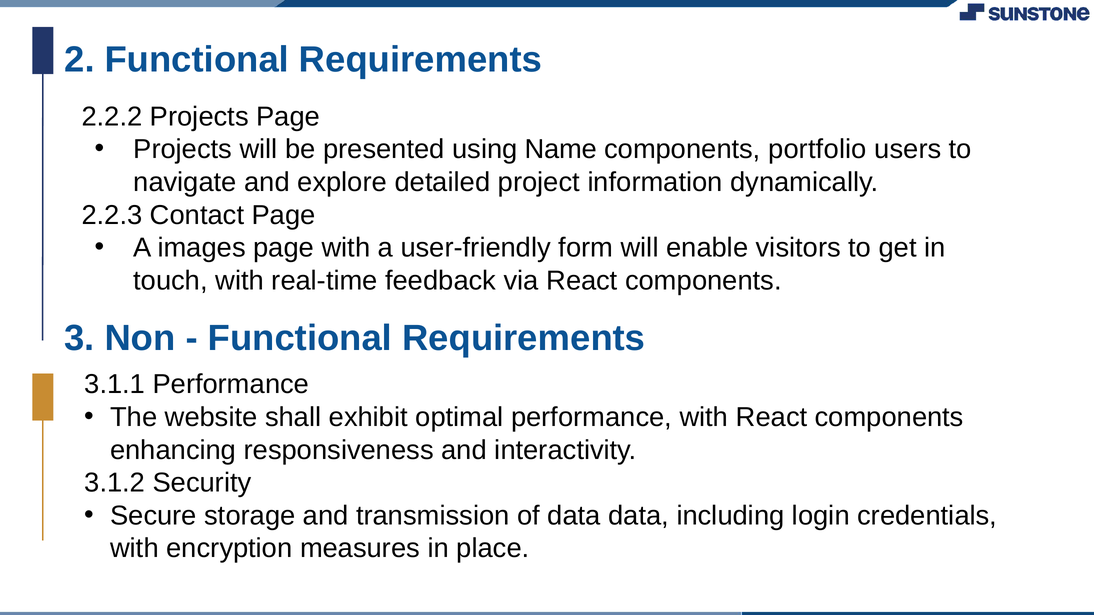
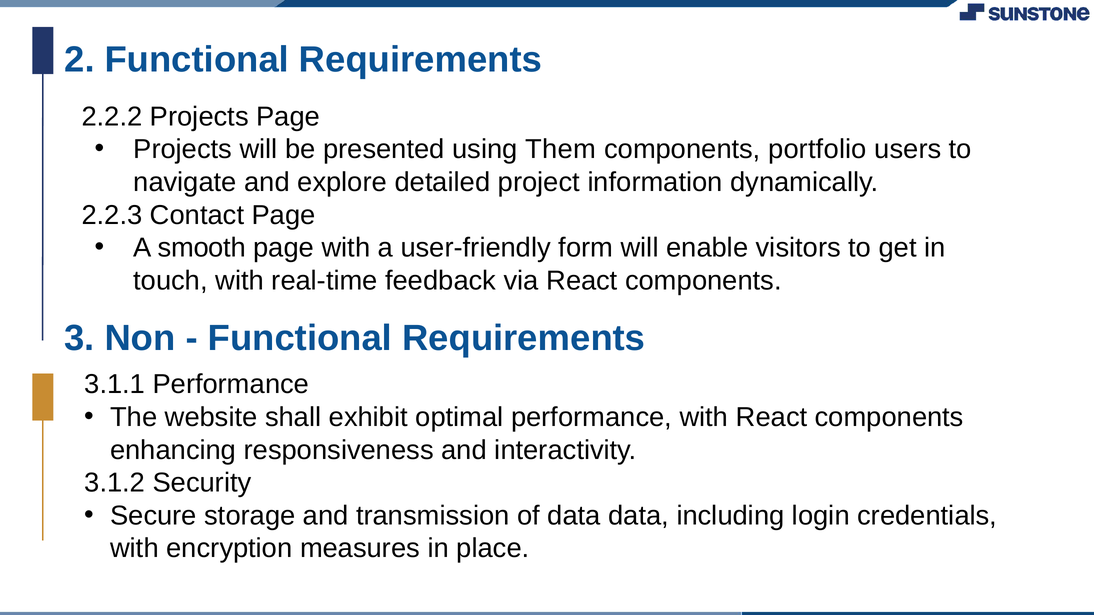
Name: Name -> Them (561, 150)
images: images -> smooth (202, 248)
